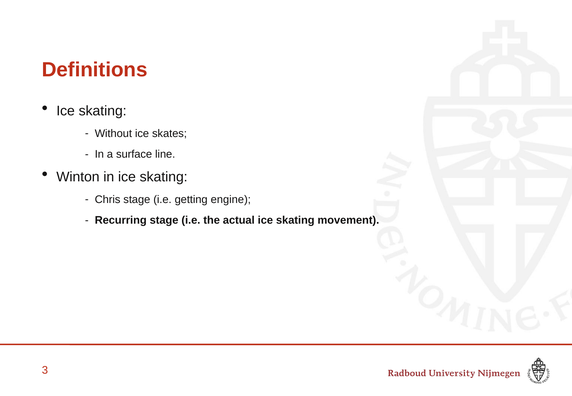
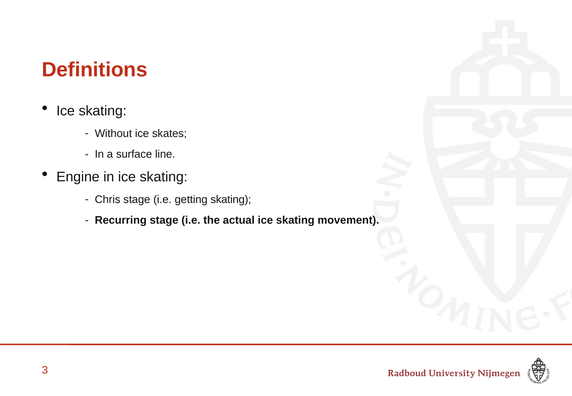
Winton: Winton -> Engine (78, 177)
getting engine: engine -> skating (231, 199)
